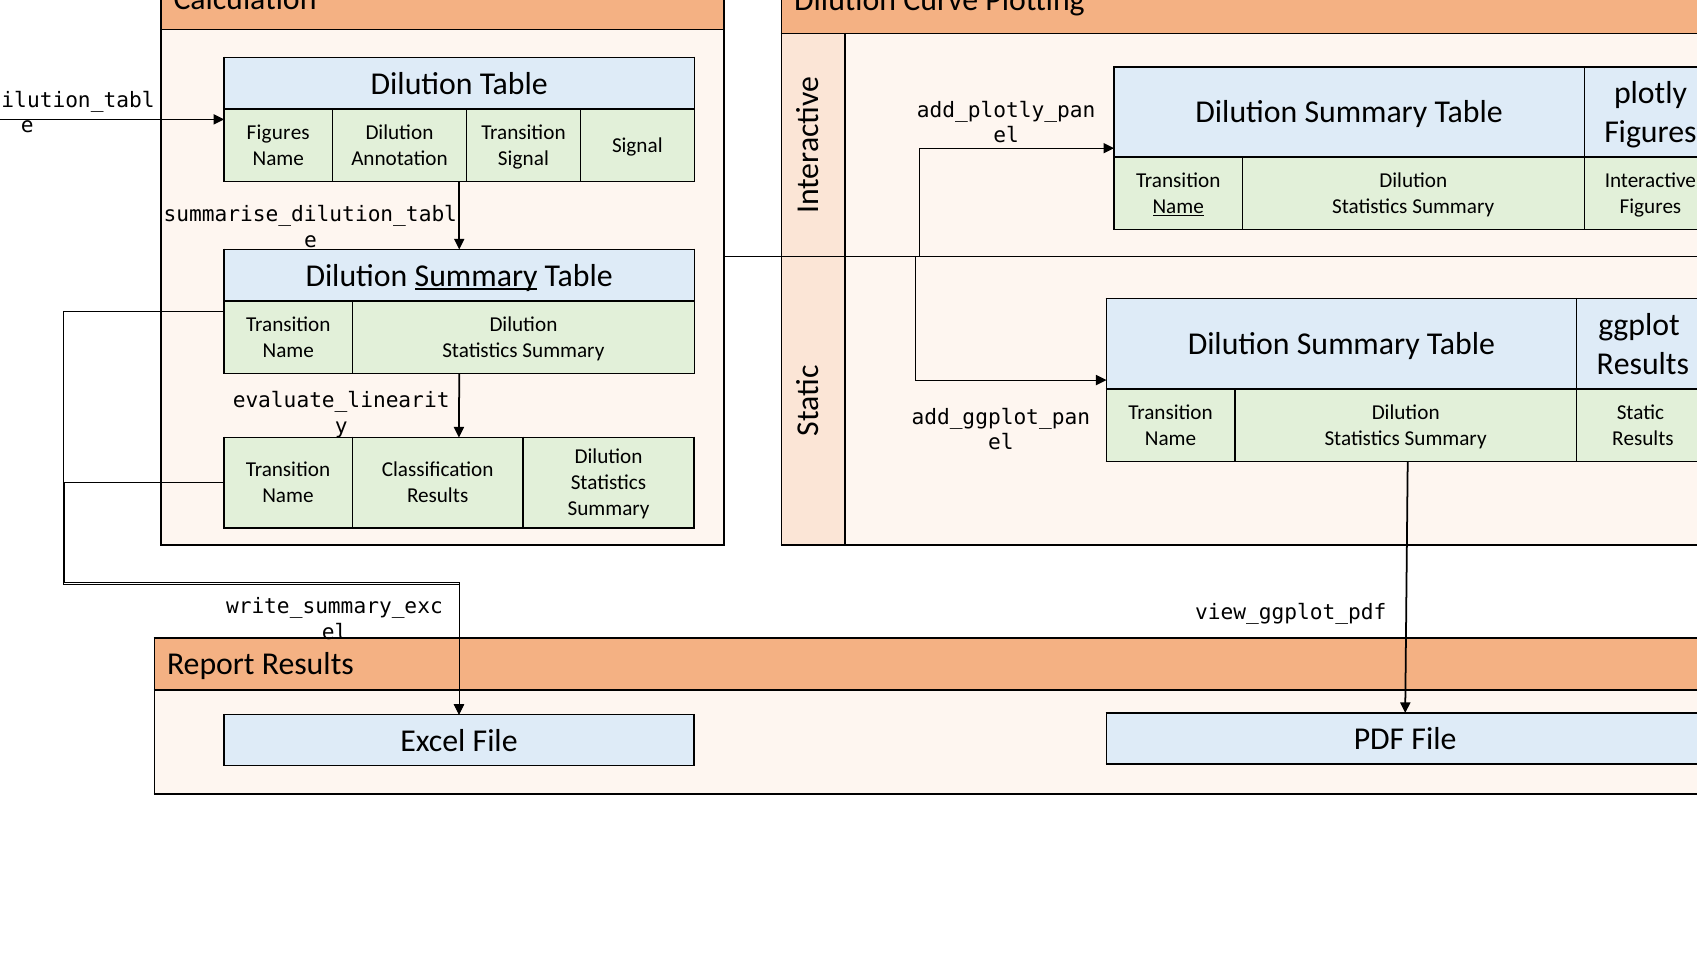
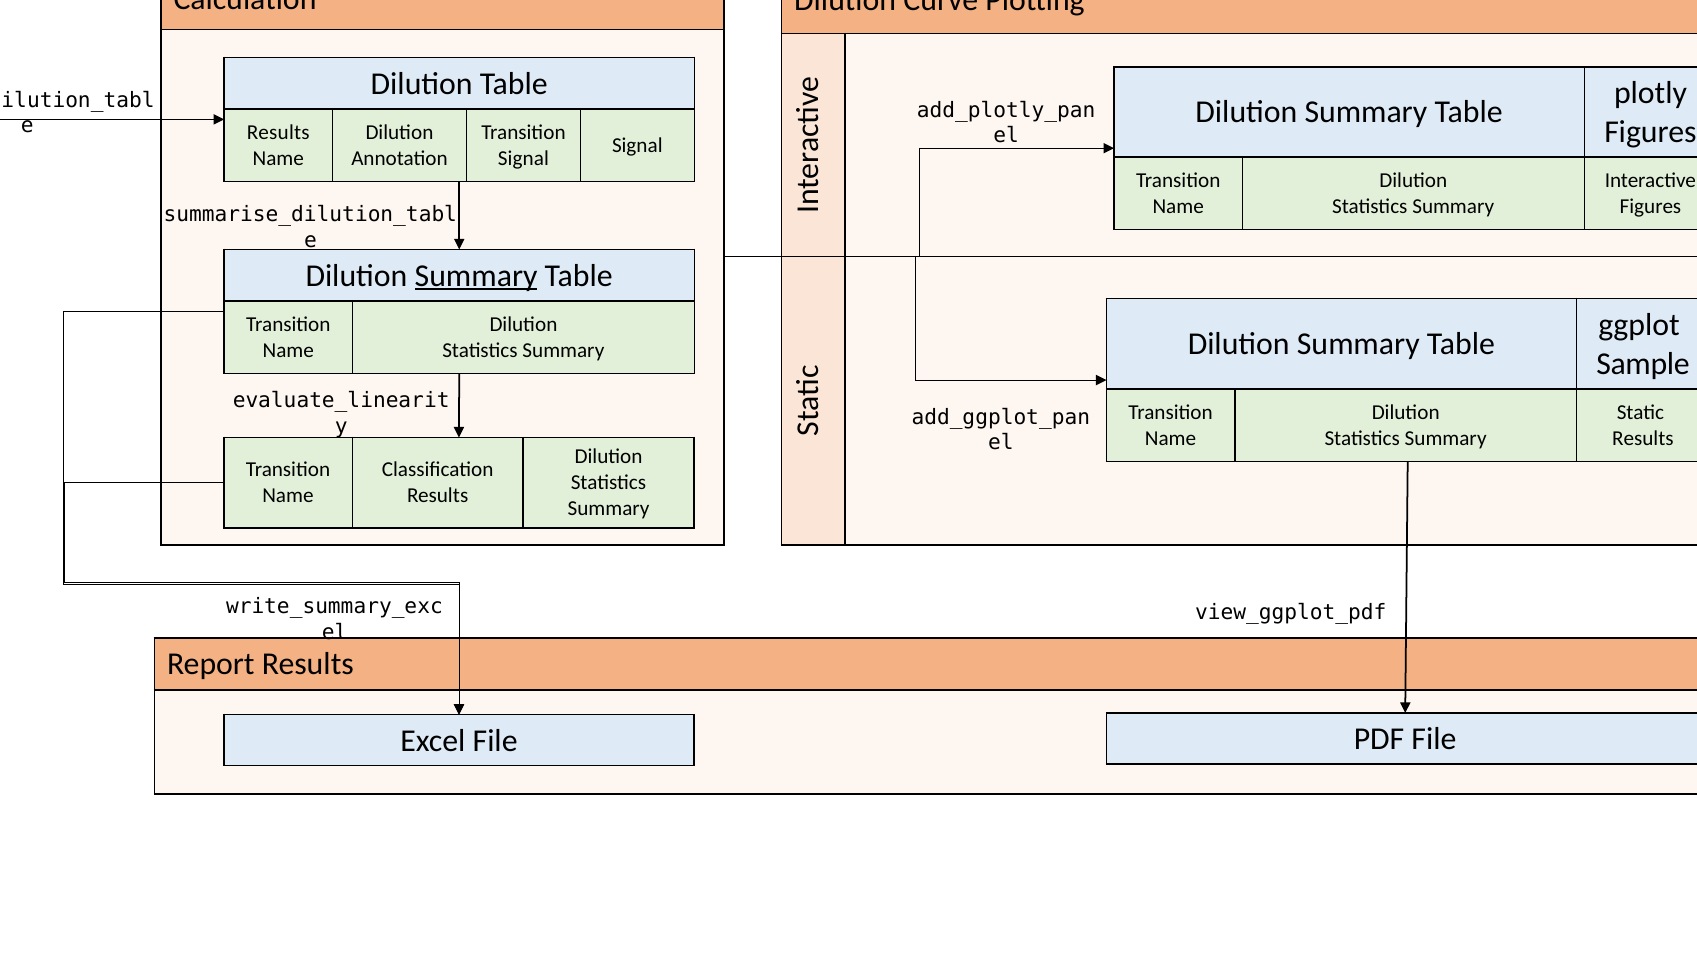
Figures: Figures -> Results (278, 133)
Name underline: present -> none (1178, 207)
Results: Results -> Sample (1643, 364)
